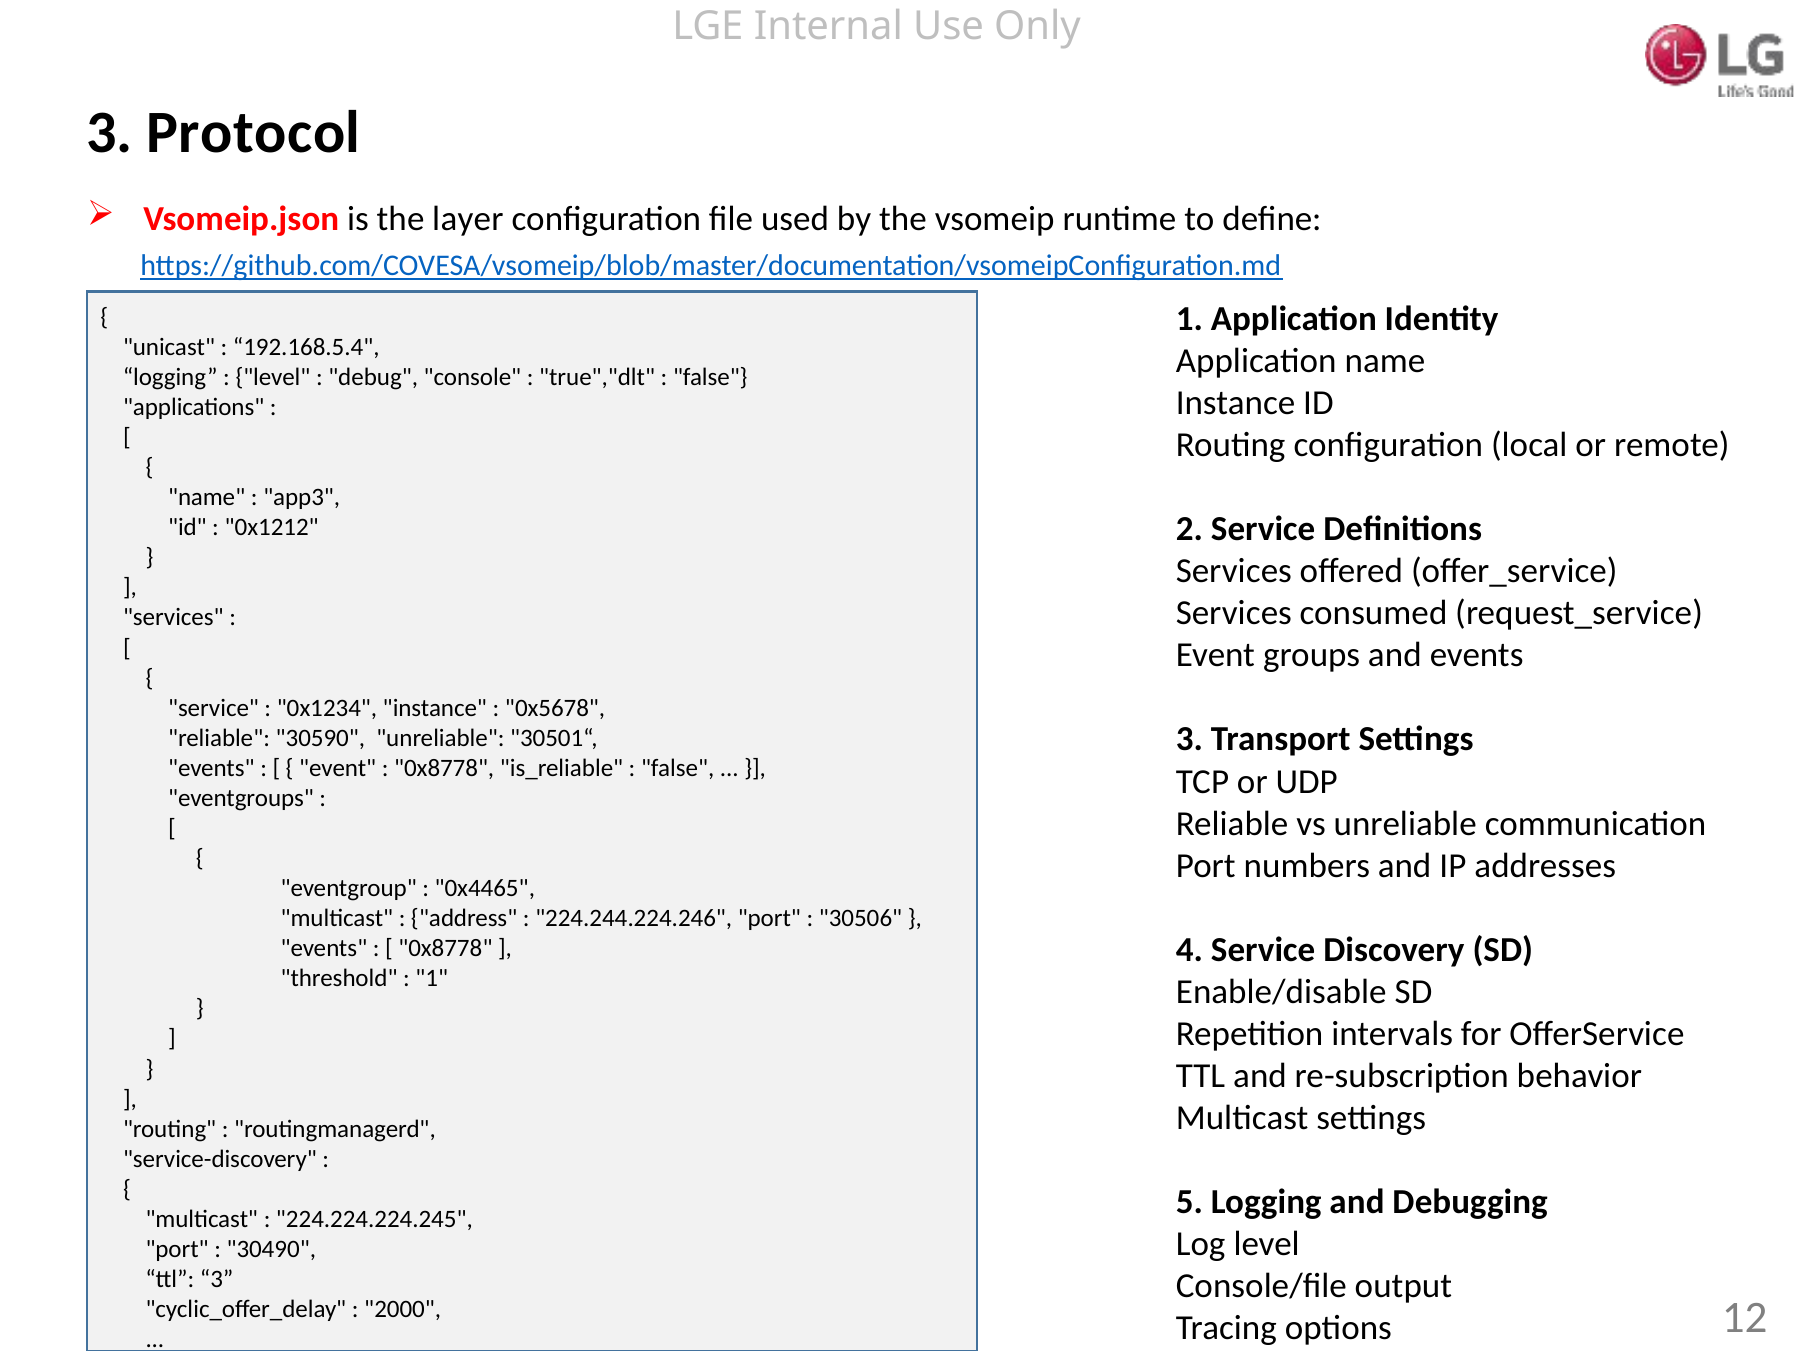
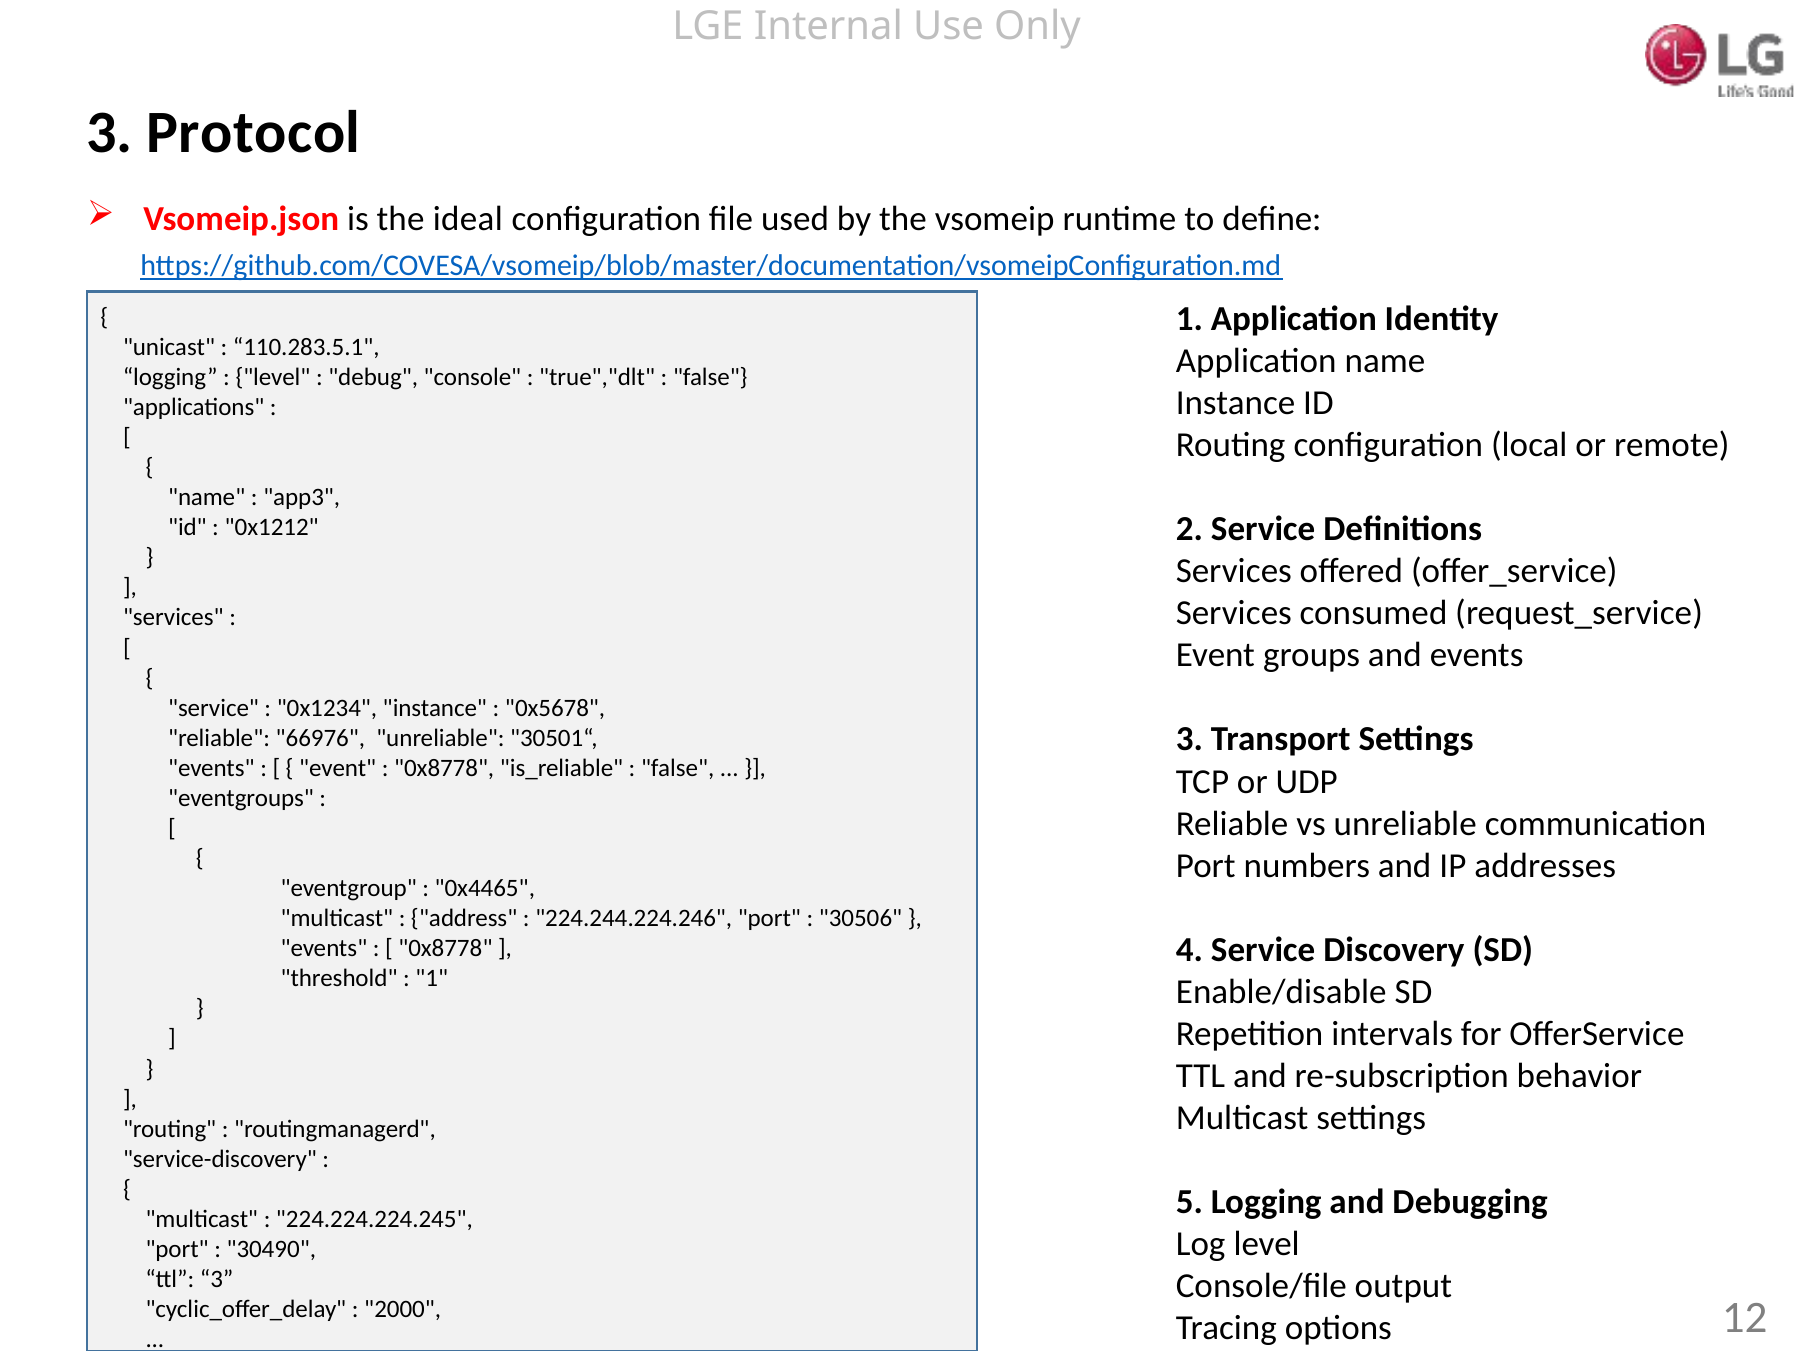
layer: layer -> ideal (468, 219)
192.168.5.4: 192.168.5.4 -> 110.283.5.1 (306, 347)
30590: 30590 -> 66976 (320, 738)
